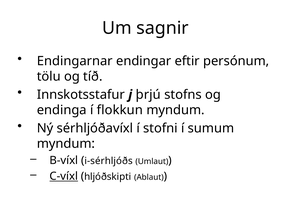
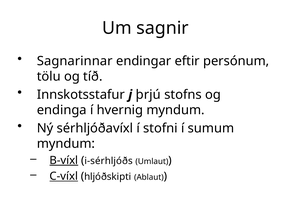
Endingarnar: Endingarnar -> Sagnarinnar (75, 61)
flokkun: flokkun -> hvernig (120, 110)
B-víxl underline: none -> present (64, 161)
